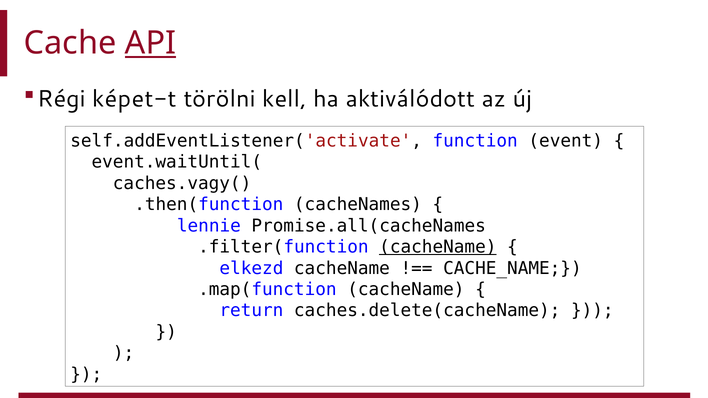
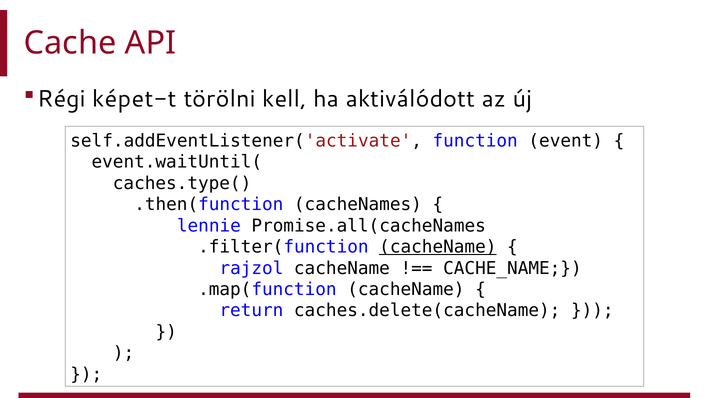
API underline: present -> none (151, 43)
caches.vagy(: caches.vagy( -> caches.type( (182, 183)
elkezd: elkezd -> rajzol (251, 268)
